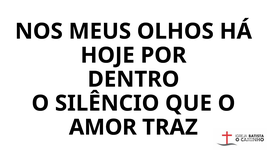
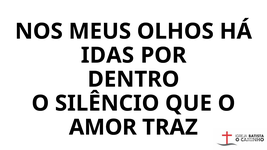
HOJE: HOJE -> IDAS (107, 55)
